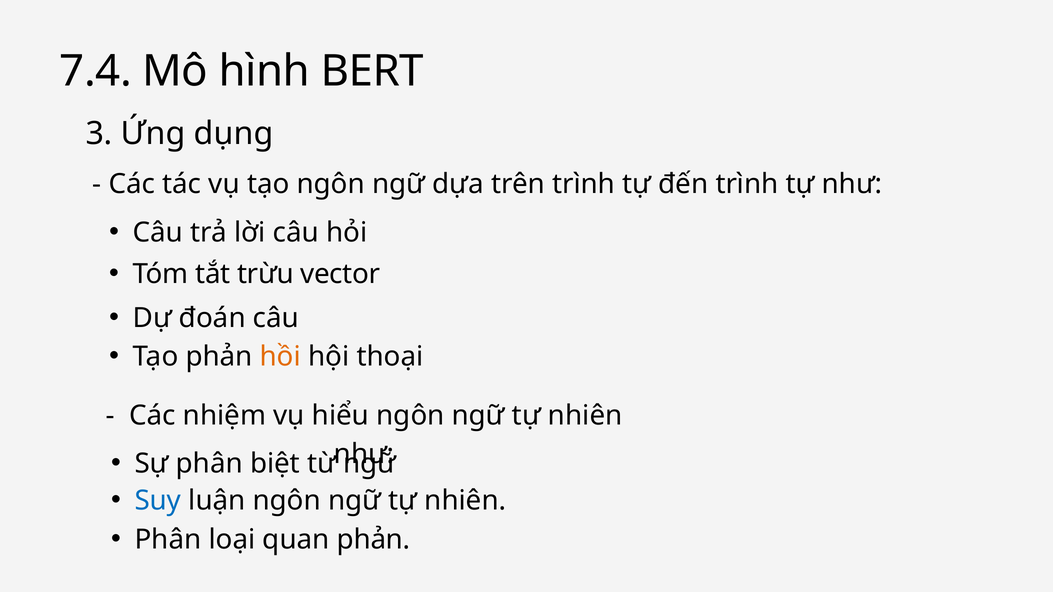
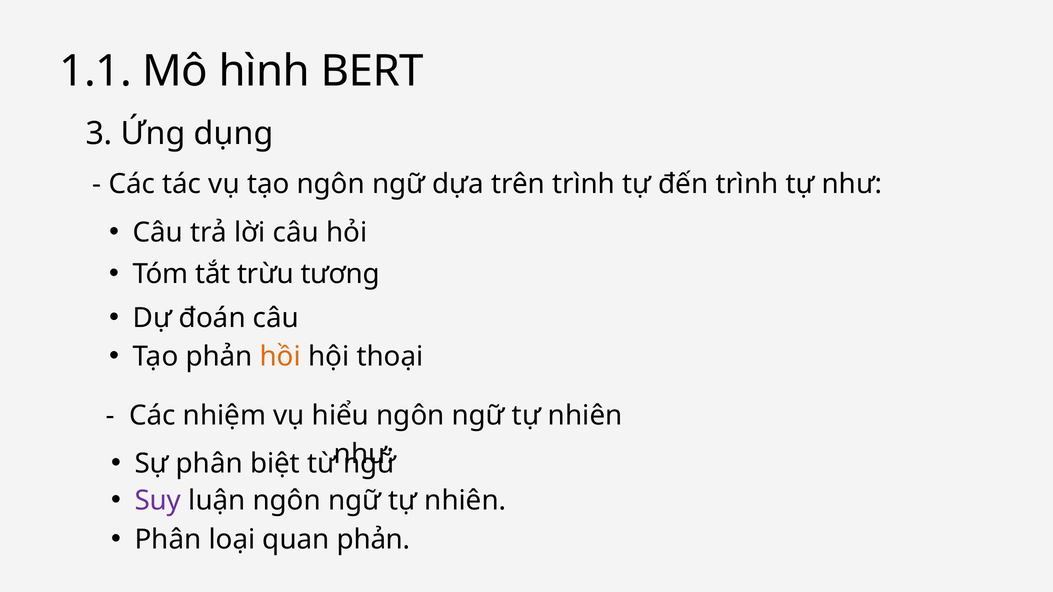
7.4: 7.4 -> 1.1 (96, 71)
vector: vector -> tương (340, 274)
Suy colour: blue -> purple (158, 501)
